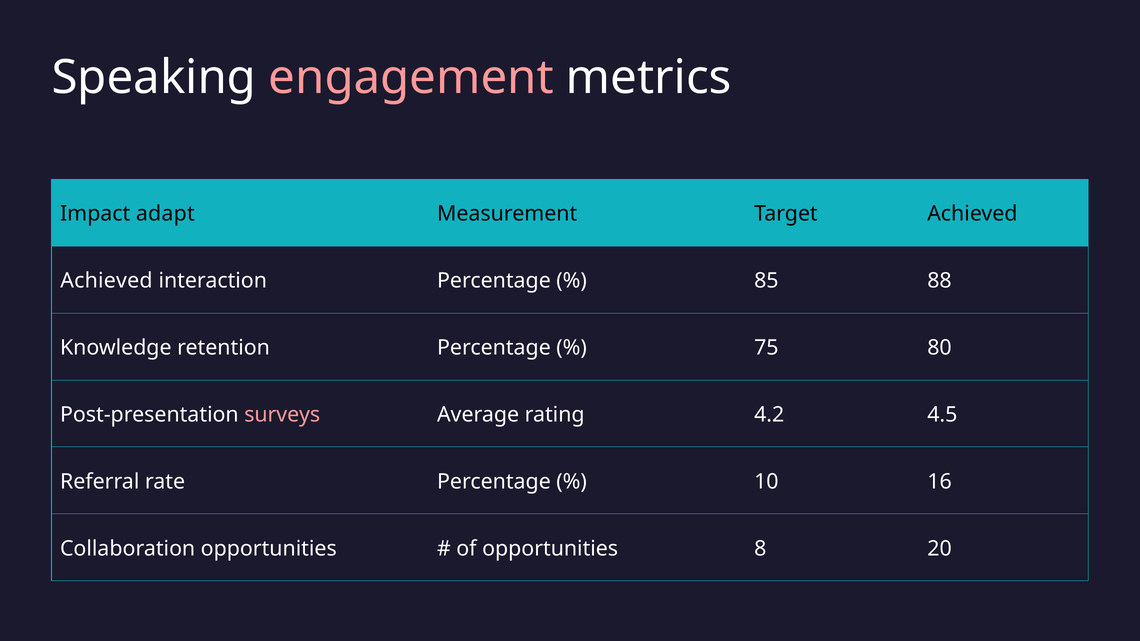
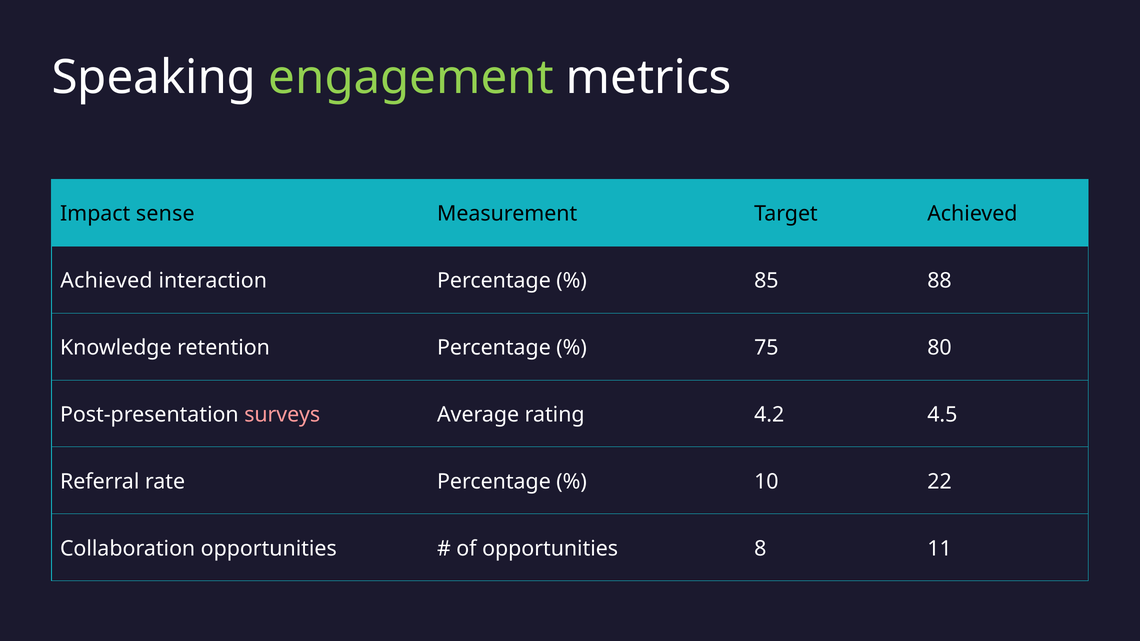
engagement colour: pink -> light green (411, 78)
adapt: adapt -> sense (165, 214)
16: 16 -> 22 (940, 482)
20: 20 -> 11 (940, 549)
